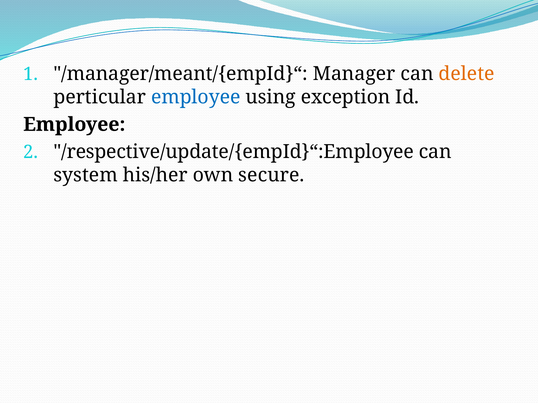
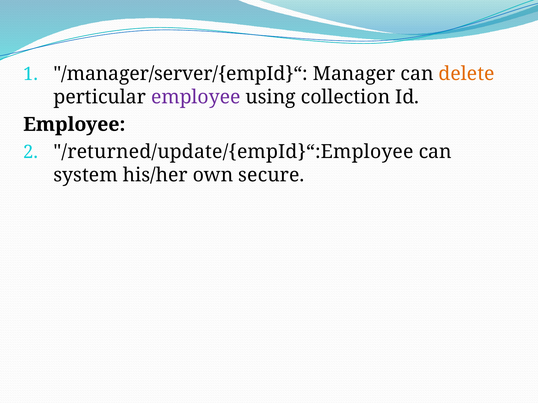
/manager/meant/{empId}“: /manager/meant/{empId}“ -> /manager/server/{empId}“ (181, 74)
employee colour: blue -> purple (196, 97)
exception: exception -> collection (346, 97)
/respective/update/{empId}“:Employee: /respective/update/{empId}“:Employee -> /returned/update/{empId}“:Employee (234, 152)
